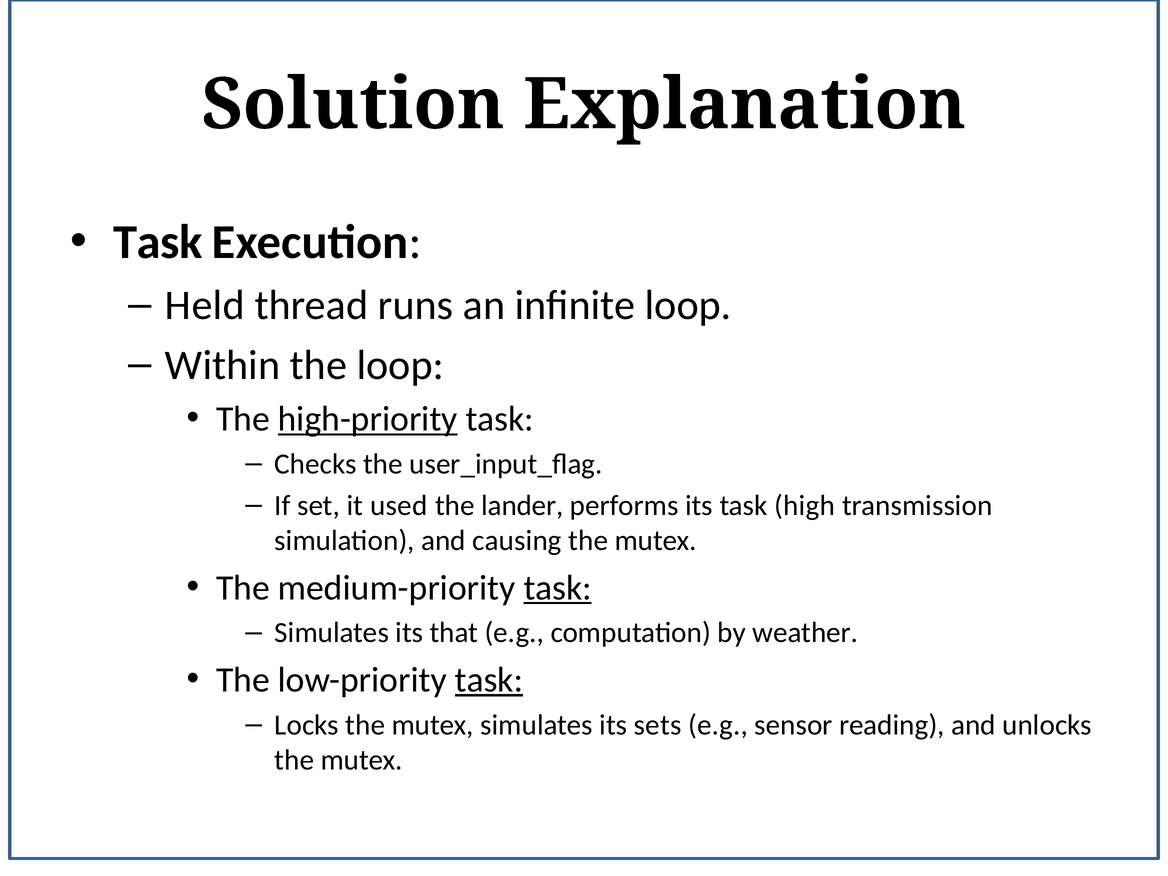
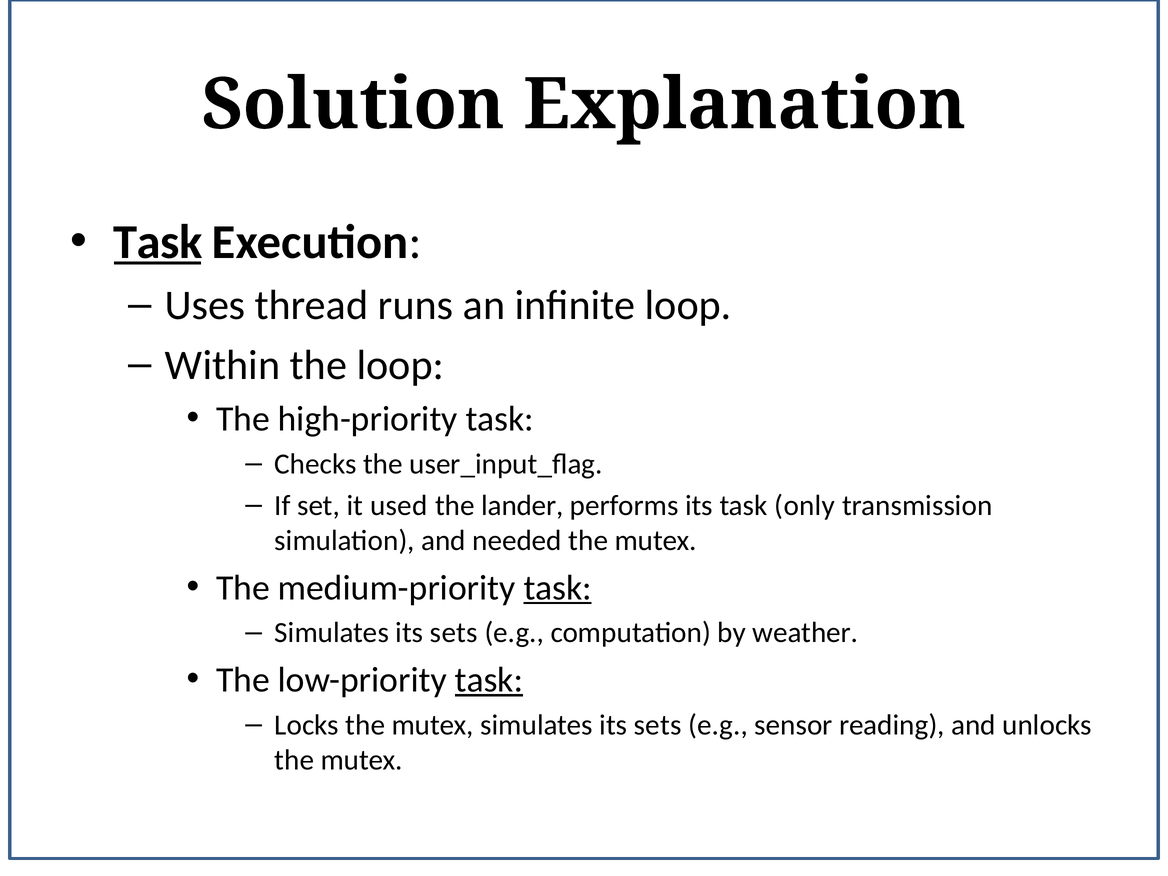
Task underline: none -> present (158, 242)
Held: Held -> Uses (205, 305)
high-priority underline: present -> none (368, 419)
high: high -> only (805, 506)
causing: causing -> needed (517, 541)
that: that -> sets (454, 633)
